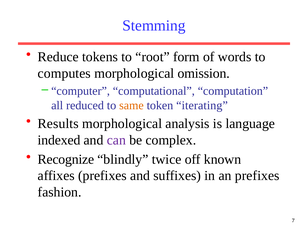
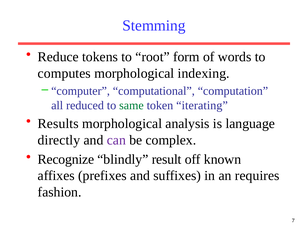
omission: omission -> indexing (204, 73)
same colour: orange -> green (131, 105)
indexed: indexed -> directly (59, 140)
twice: twice -> result (167, 159)
an prefixes: prefixes -> requires (257, 176)
